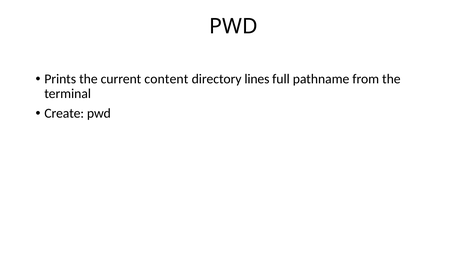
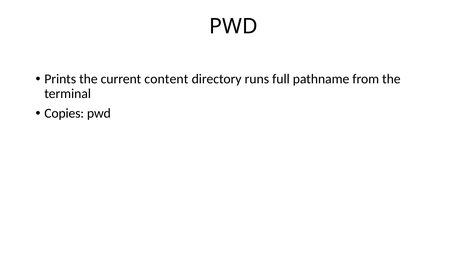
lines: lines -> runs (257, 79)
Create: Create -> Copies (64, 113)
